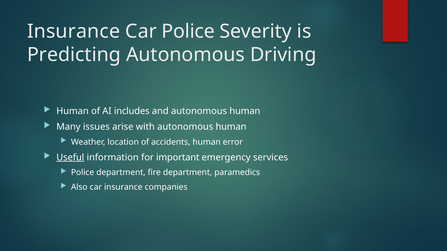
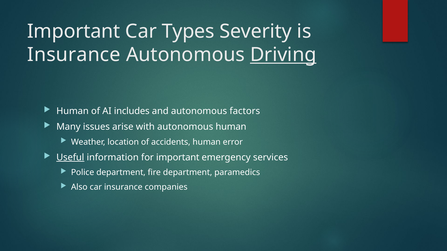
Insurance: Insurance -> Important (74, 31)
Car Police: Police -> Types (188, 31)
Predicting: Predicting -> Insurance (74, 55)
Driving underline: none -> present (283, 55)
and autonomous human: human -> factors (245, 111)
